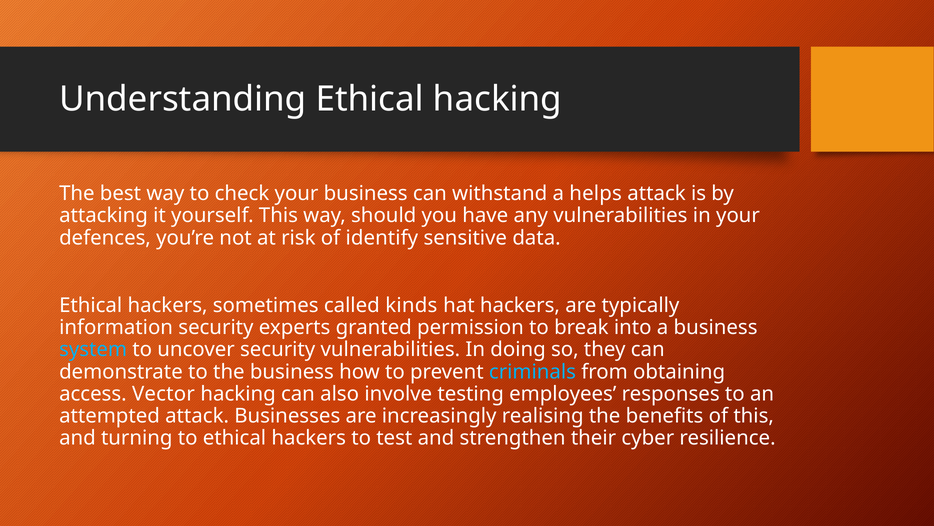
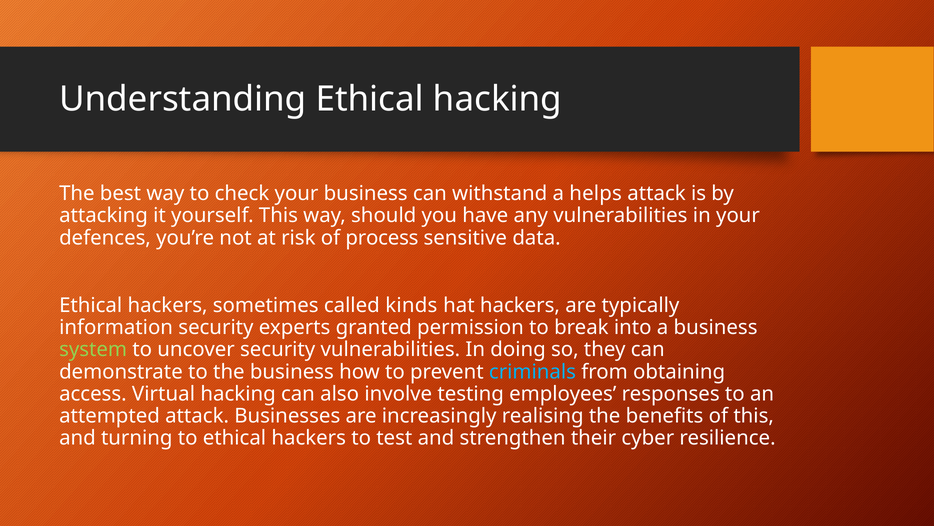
identify: identify -> process (382, 238)
system colour: light blue -> light green (93, 349)
Vector: Vector -> Virtual (164, 393)
